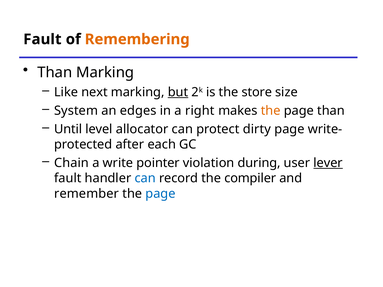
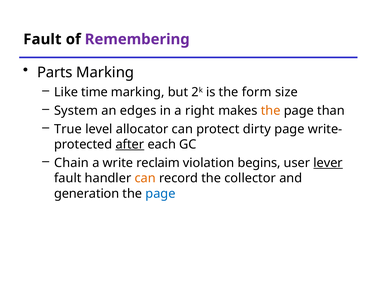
Remembering colour: orange -> purple (137, 39)
Than: Than -> Parts (55, 73)
next: next -> time (95, 92)
but underline: present -> none (178, 92)
store: store -> form (257, 92)
Until: Until -> True (68, 129)
after underline: none -> present (130, 145)
pointer: pointer -> reclaim (158, 163)
during: during -> begins (259, 163)
can colour: blue -> orange (145, 178)
compiler: compiler -> collector (250, 178)
remember: remember -> generation (87, 194)
